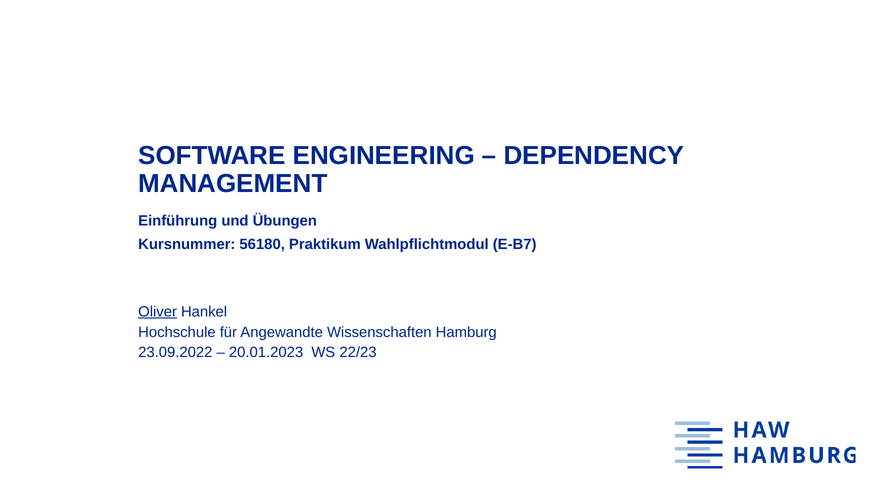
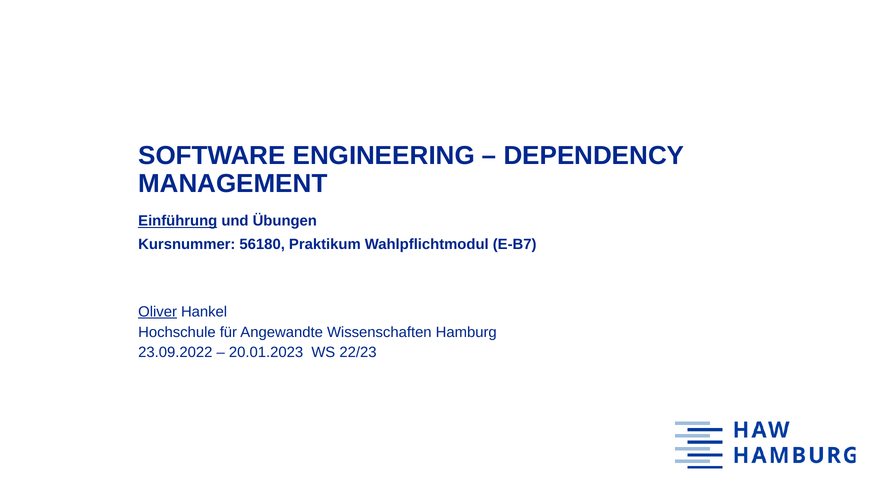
Einführung underline: none -> present (178, 221)
